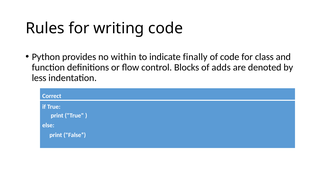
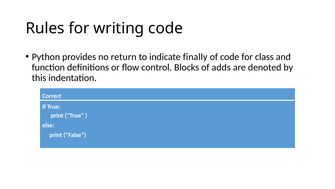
within: within -> return (124, 57)
less: less -> this (39, 78)
